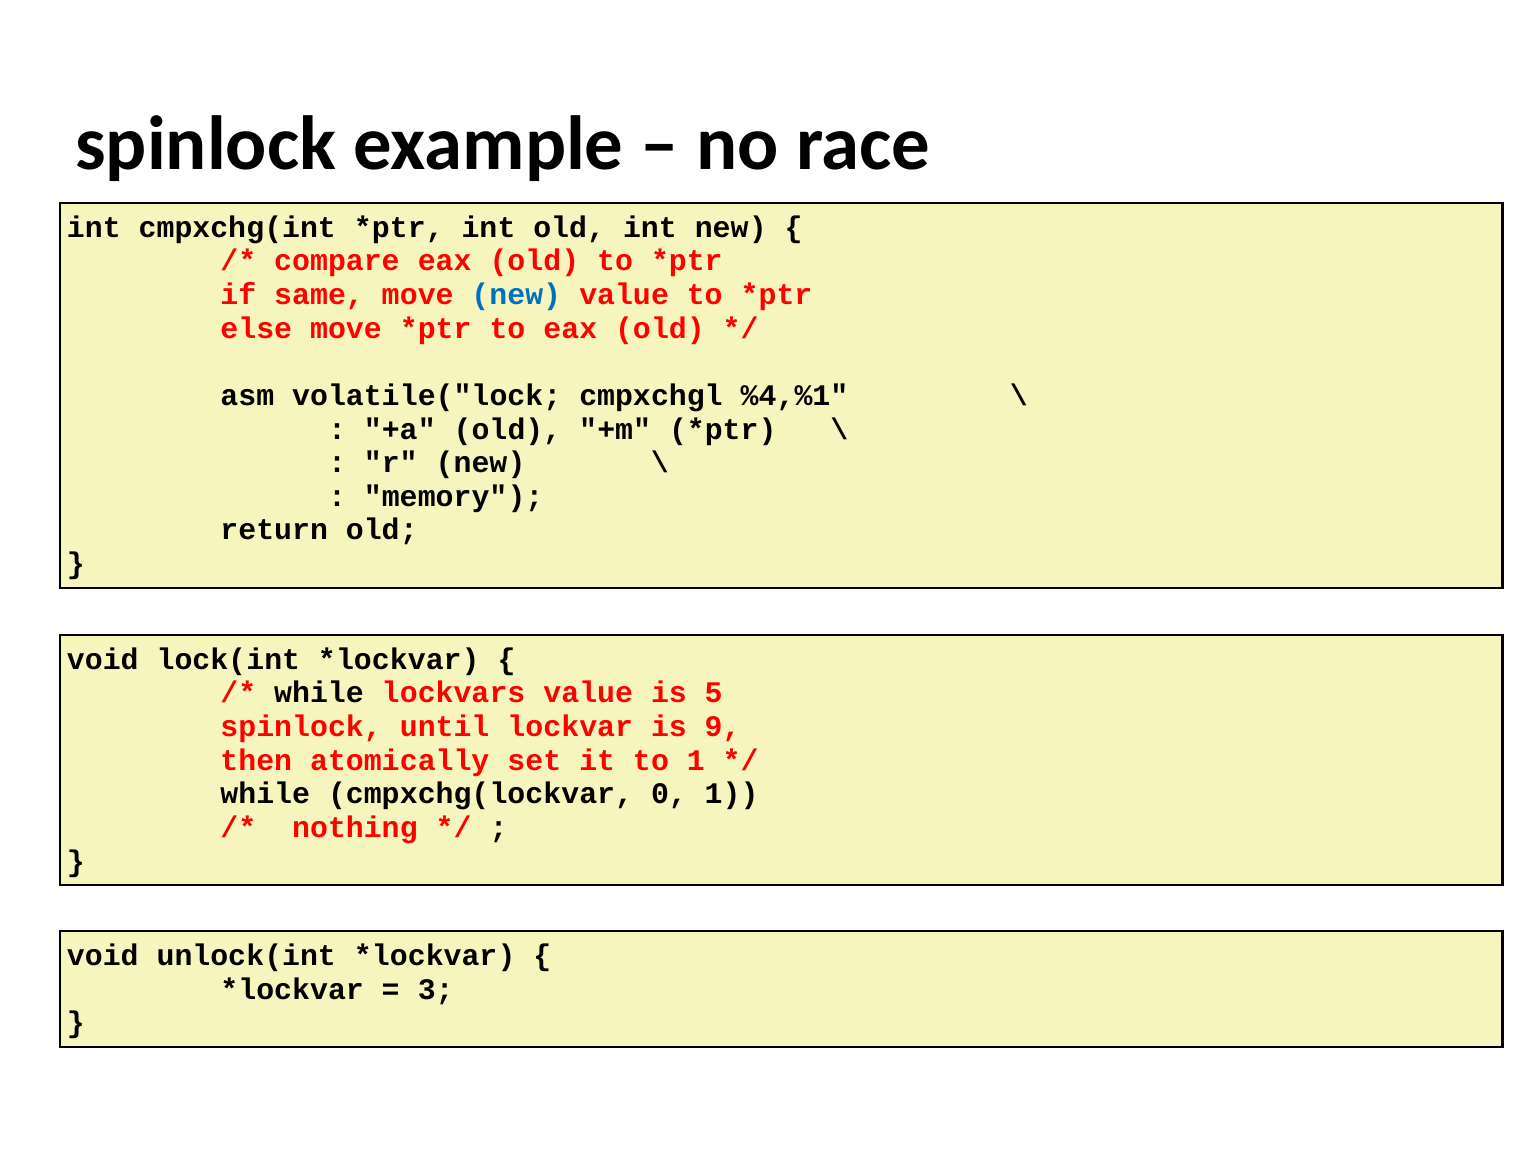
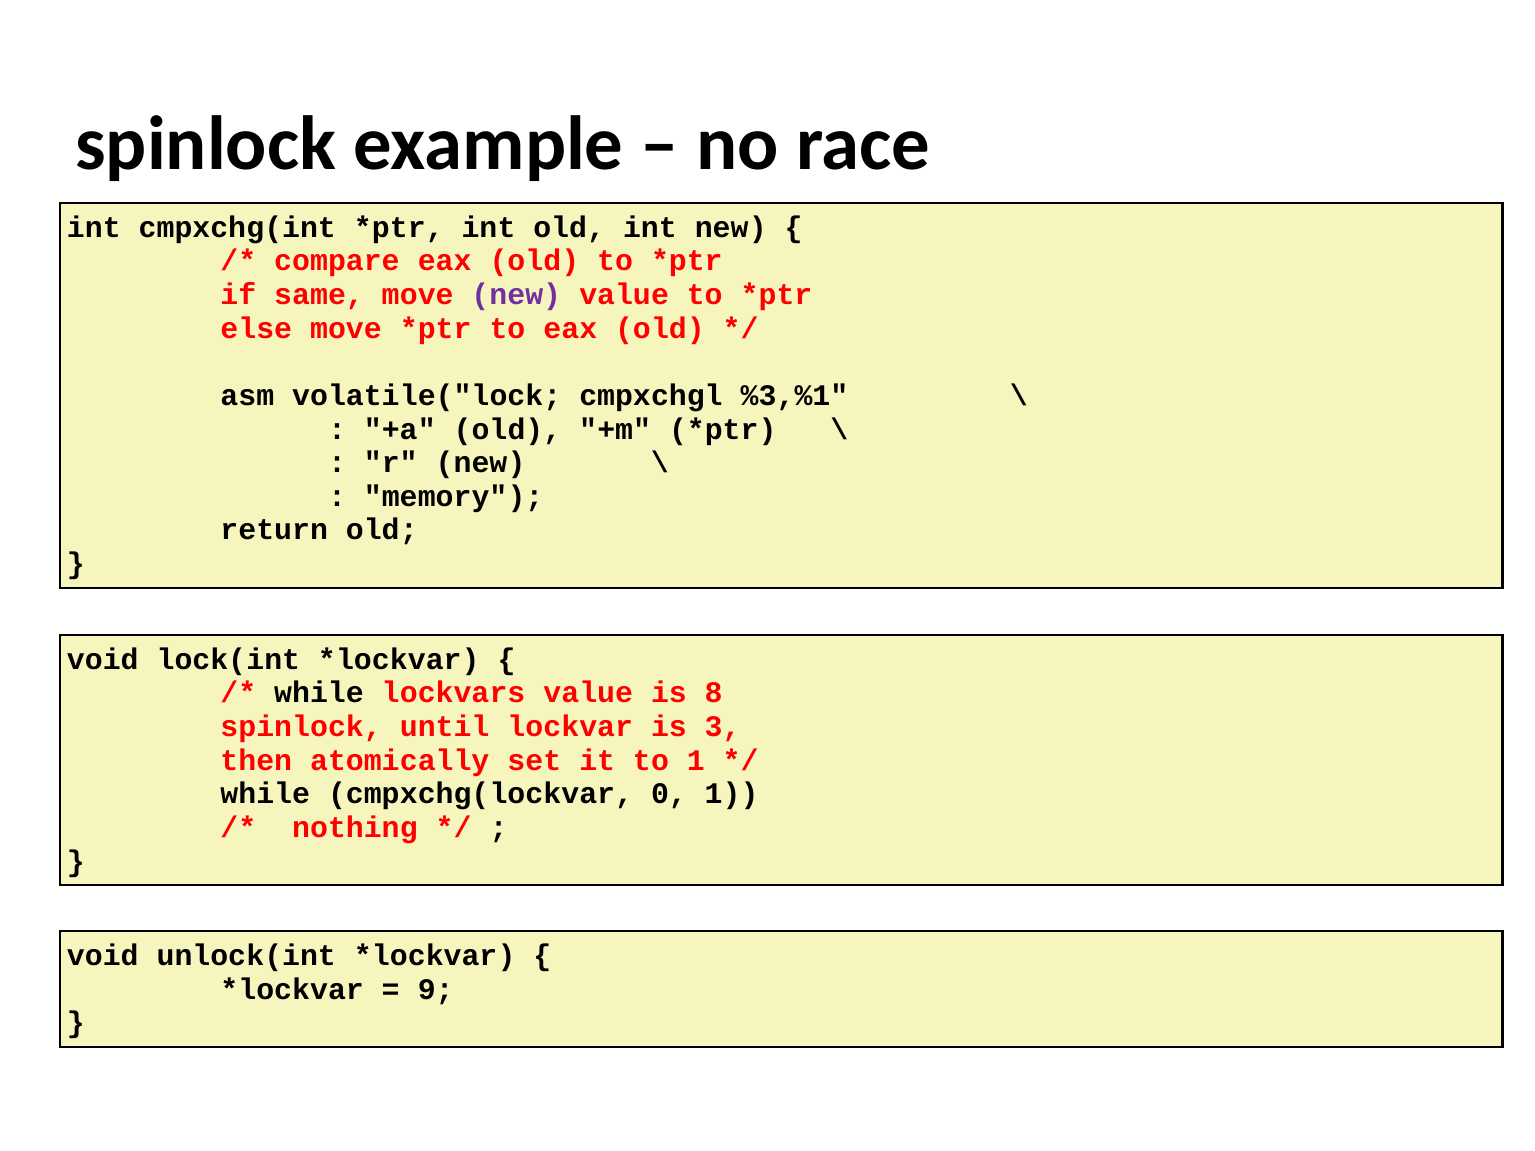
new colour: blue -> purple (516, 295)
%4,%1: %4,%1 -> %3,%1 (795, 396)
5: 5 -> 8 (714, 693)
9: 9 -> 3 (723, 727)
3: 3 -> 9 (436, 990)
